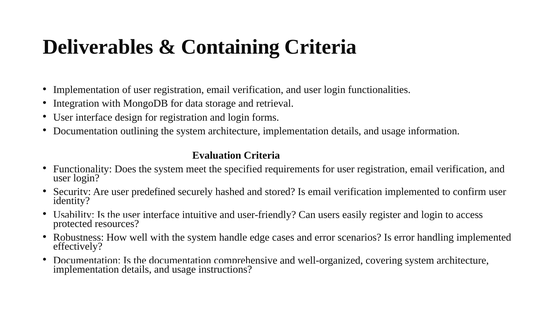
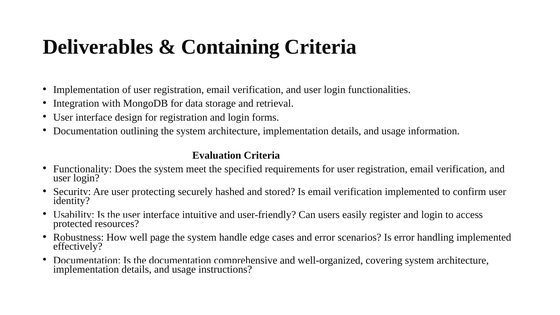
predefined: predefined -> protecting (153, 192)
well with: with -> page (160, 237)
